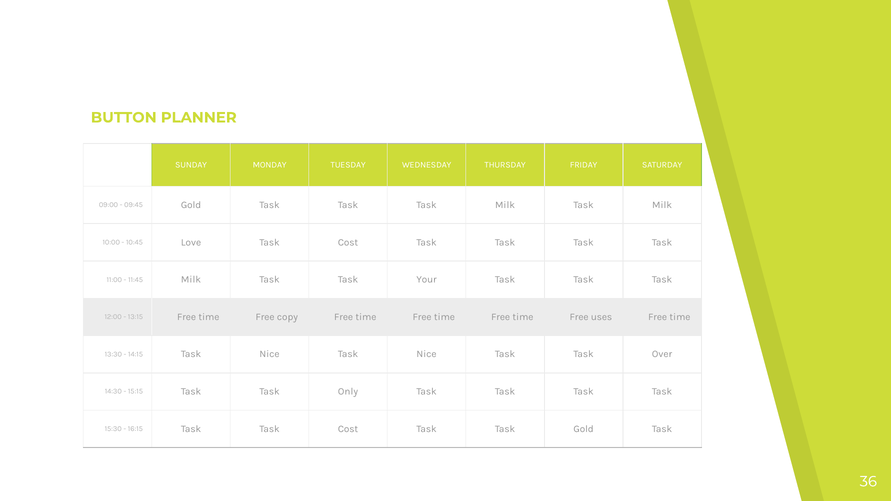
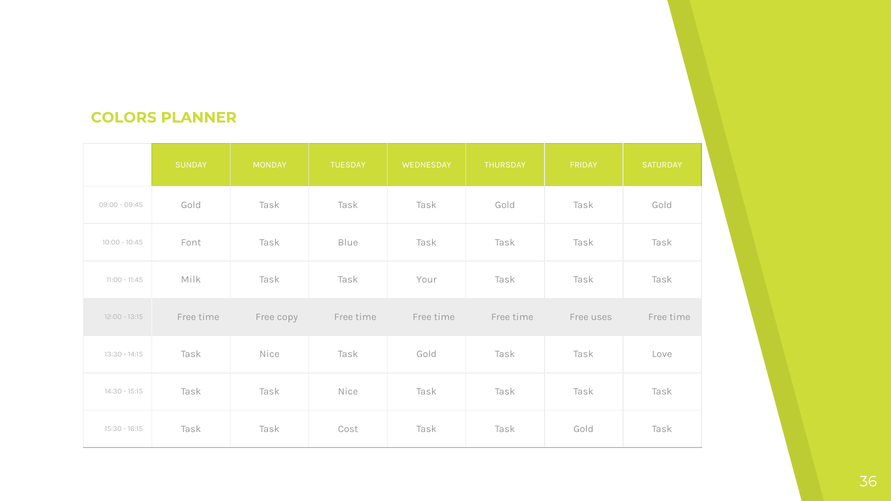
BUTTON: BUTTON -> COLORS (124, 118)
Task Task Task Milk: Milk -> Gold (505, 205)
Milk: Milk -> Gold (662, 205)
Love: Love -> Font (191, 242)
Cost: Cost -> Blue (348, 242)
Nice: Nice -> Gold (427, 354)
Over: Over -> Love (662, 354)
Task Task Only: Only -> Nice (348, 392)
